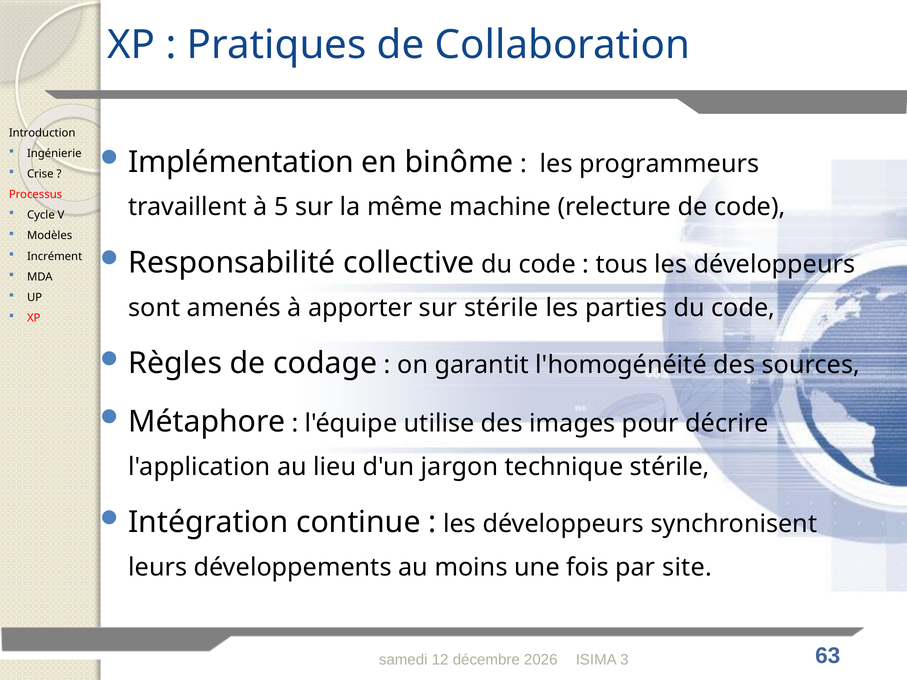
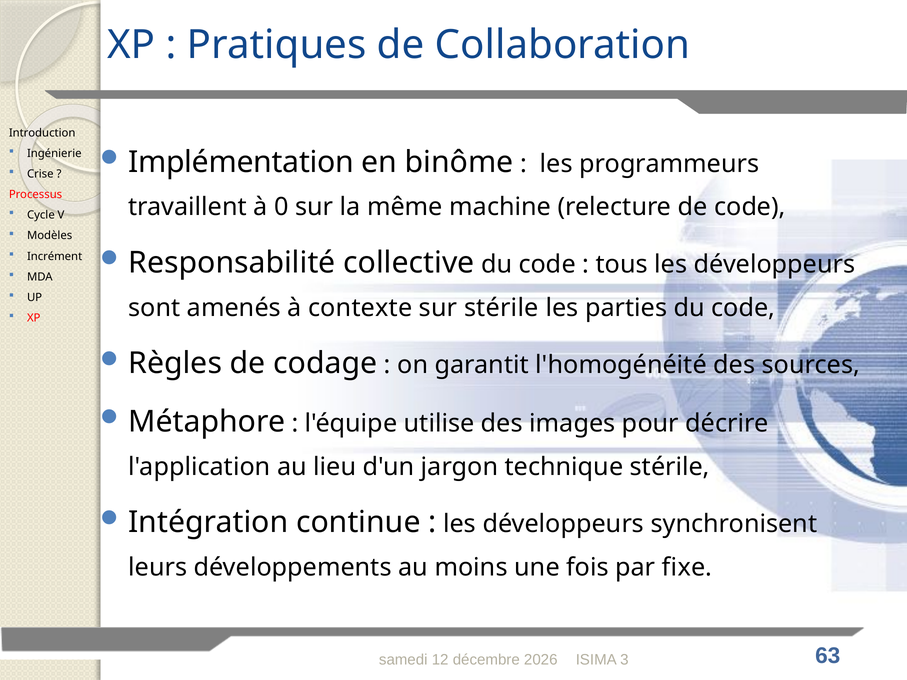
5: 5 -> 0 (281, 207)
apporter: apporter -> contexte (360, 308)
site: site -> fixe (687, 568)
